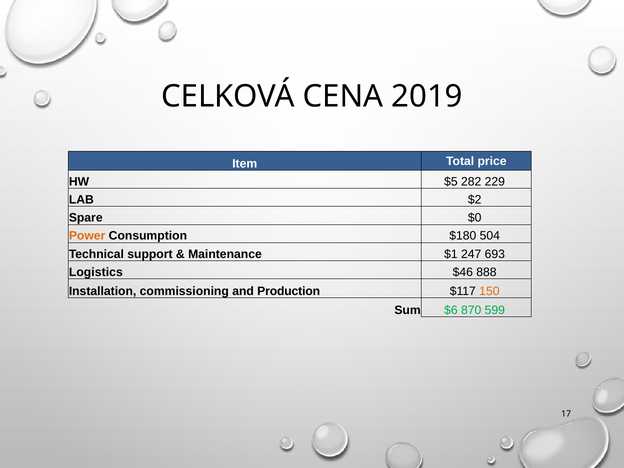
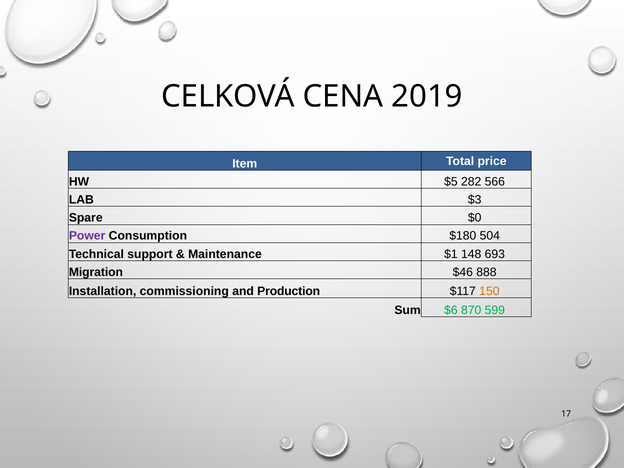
229: 229 -> 566 (495, 182)
$2: $2 -> $3 (475, 200)
Power colour: orange -> purple (87, 236)
247: 247 -> 148 (471, 254)
Logistics: Logistics -> Migration (96, 272)
